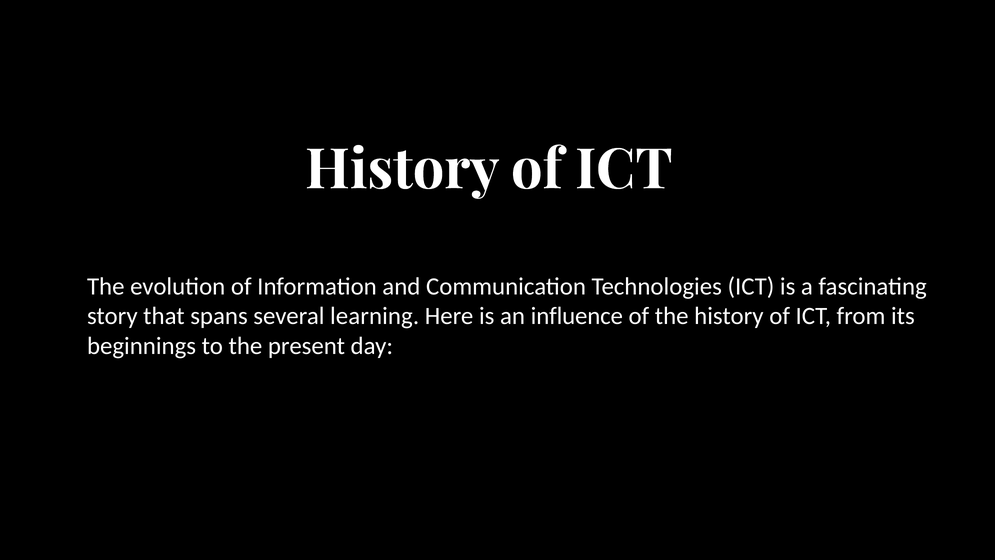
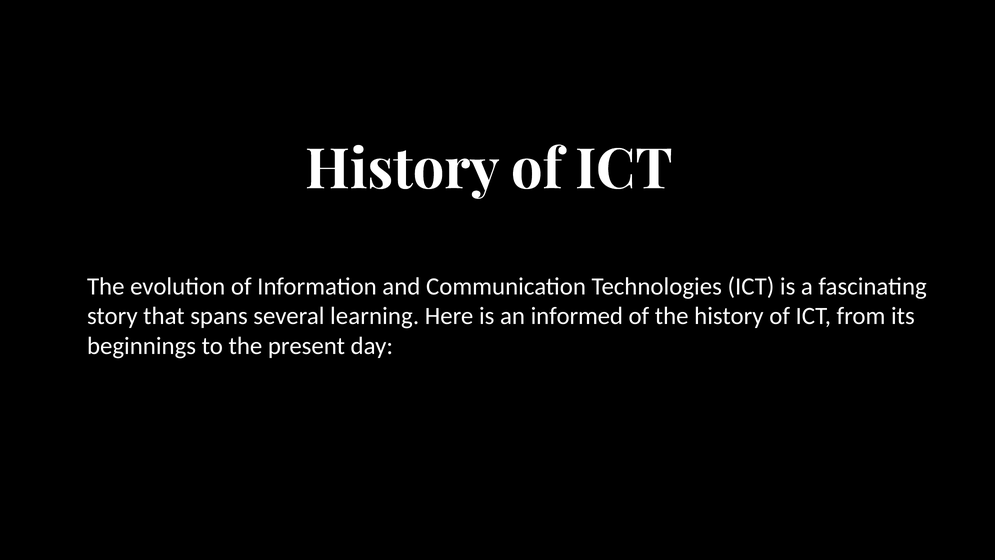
influence: influence -> informed (577, 316)
